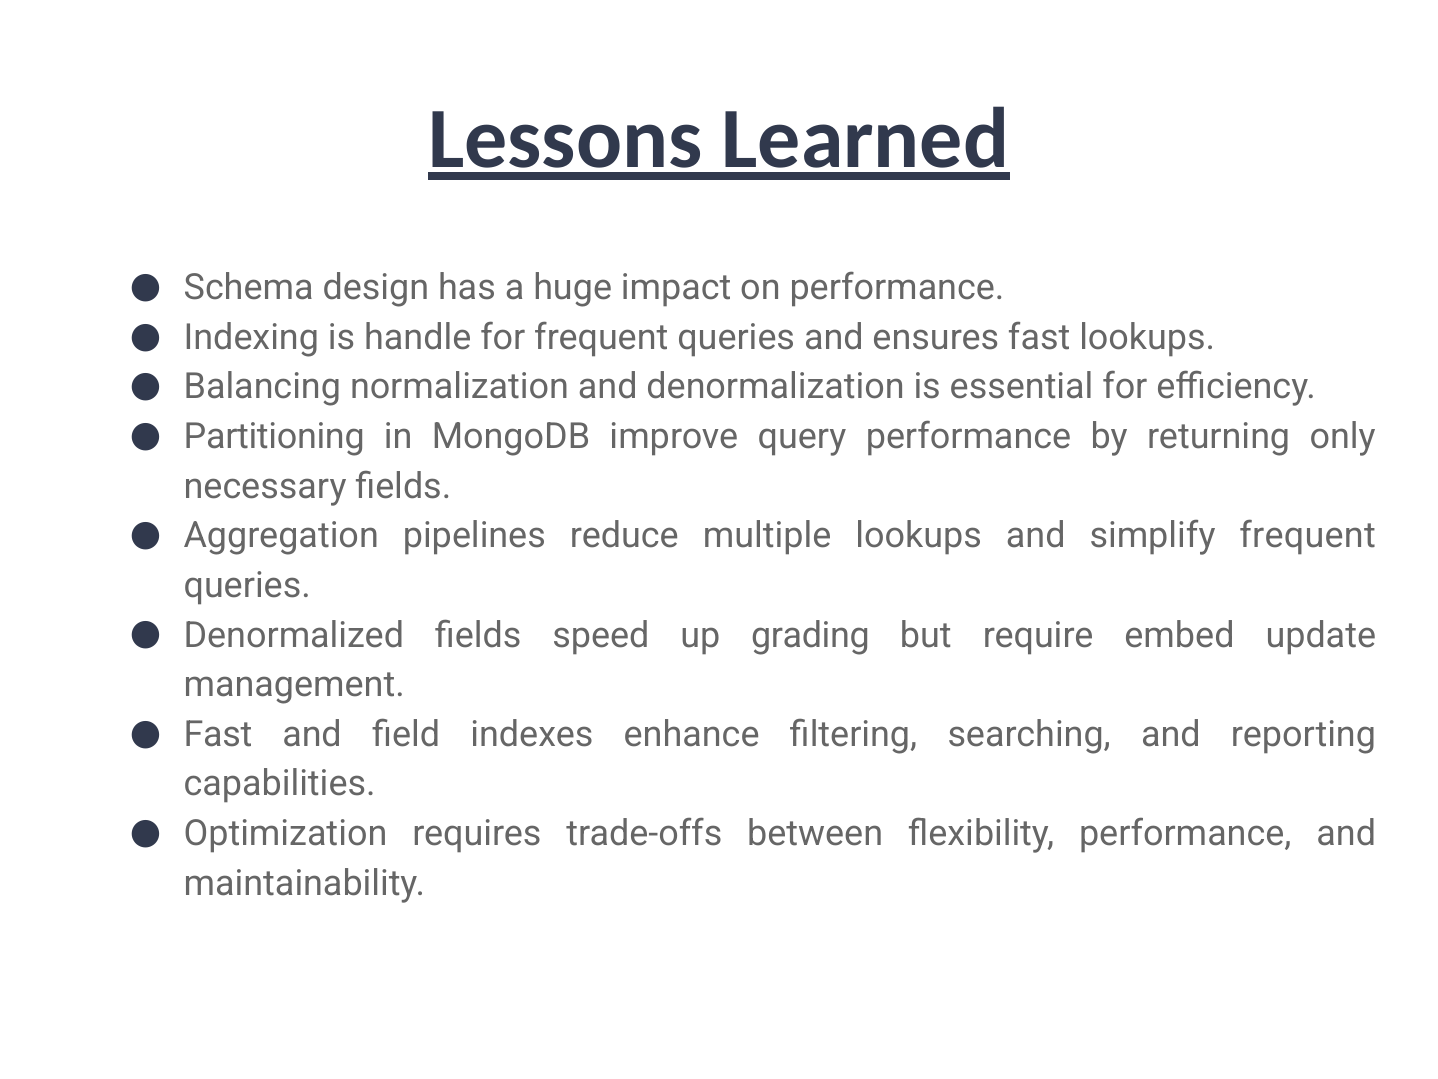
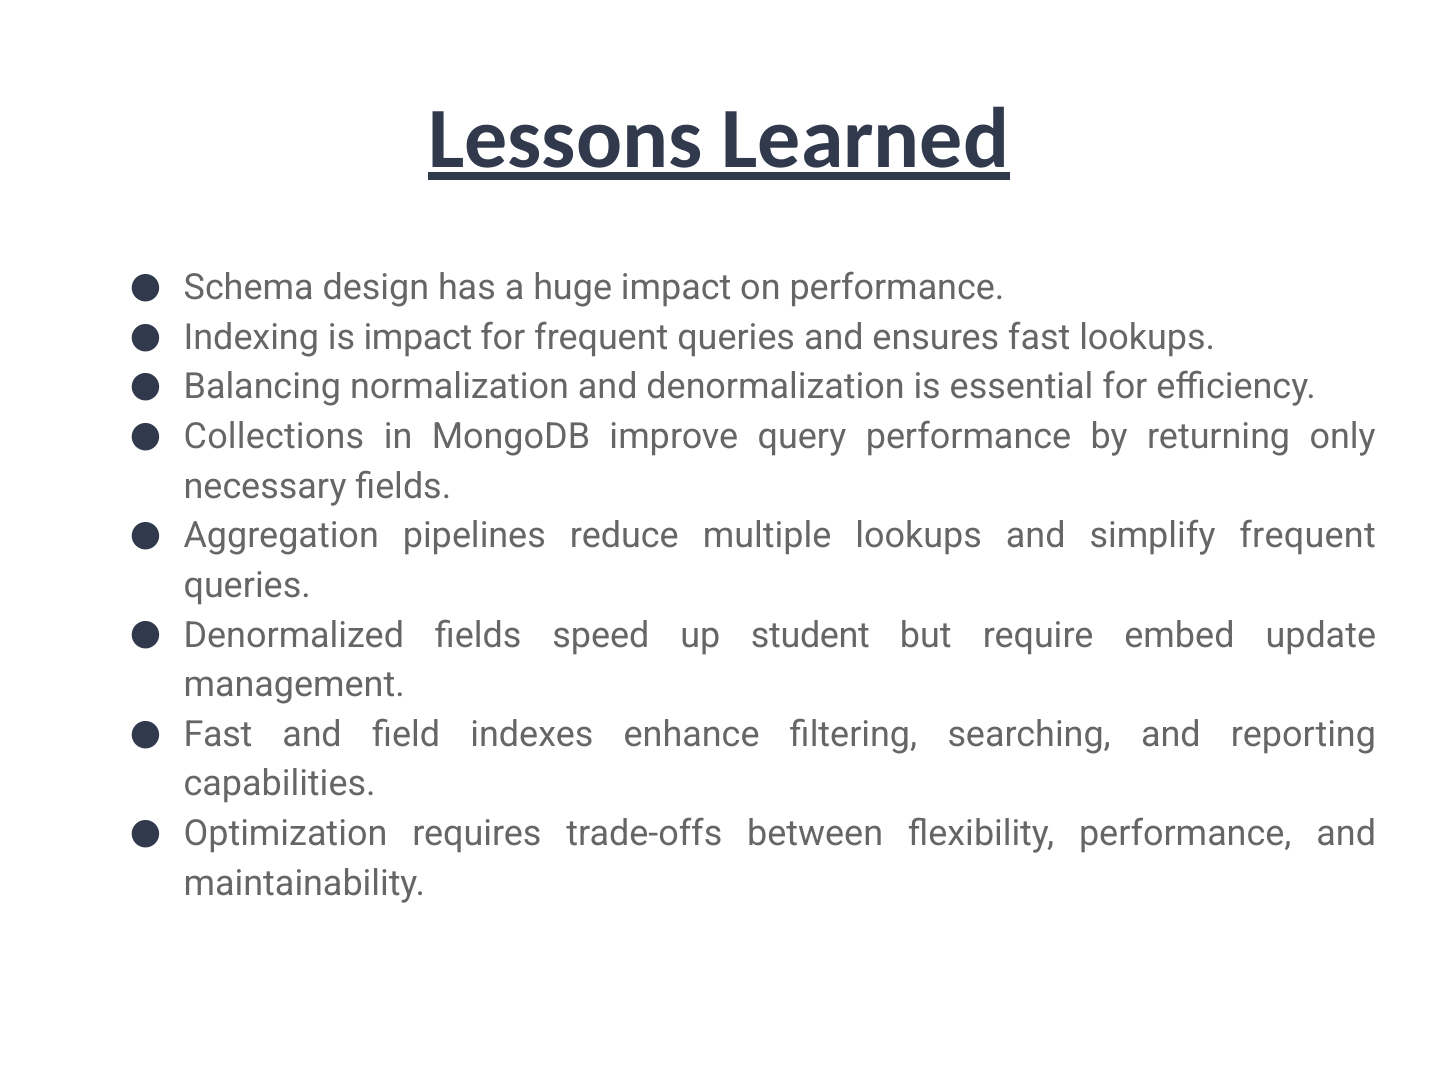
is handle: handle -> impact (418, 337)
Partitioning: Partitioning -> Collections (274, 436)
grading: grading -> student (810, 635)
